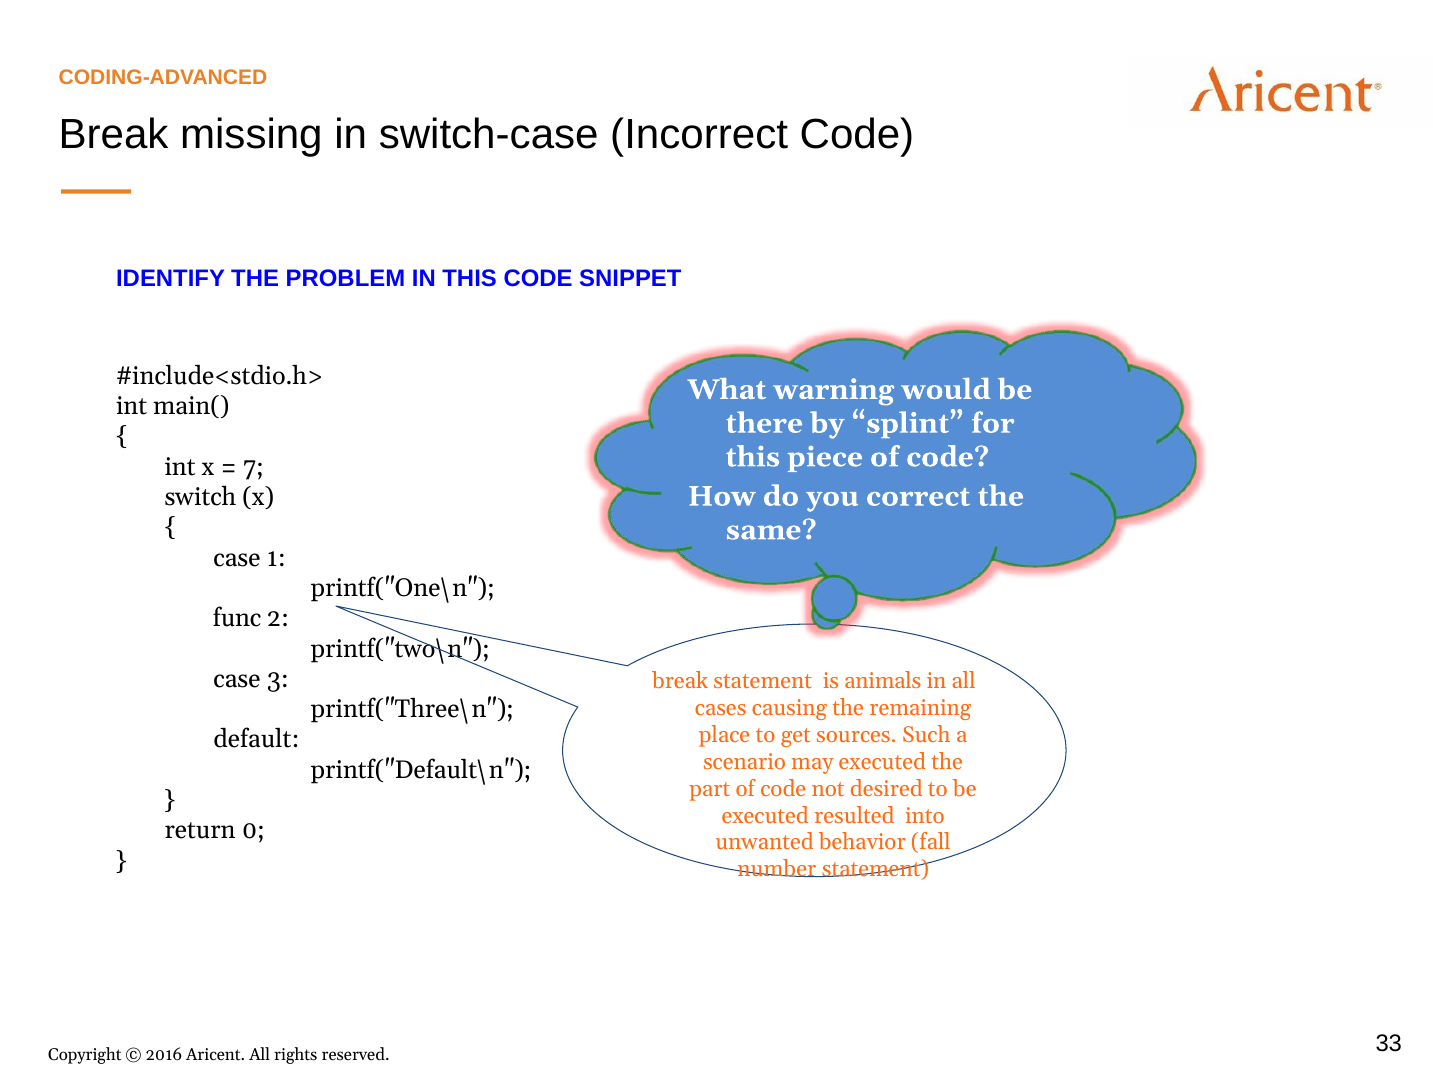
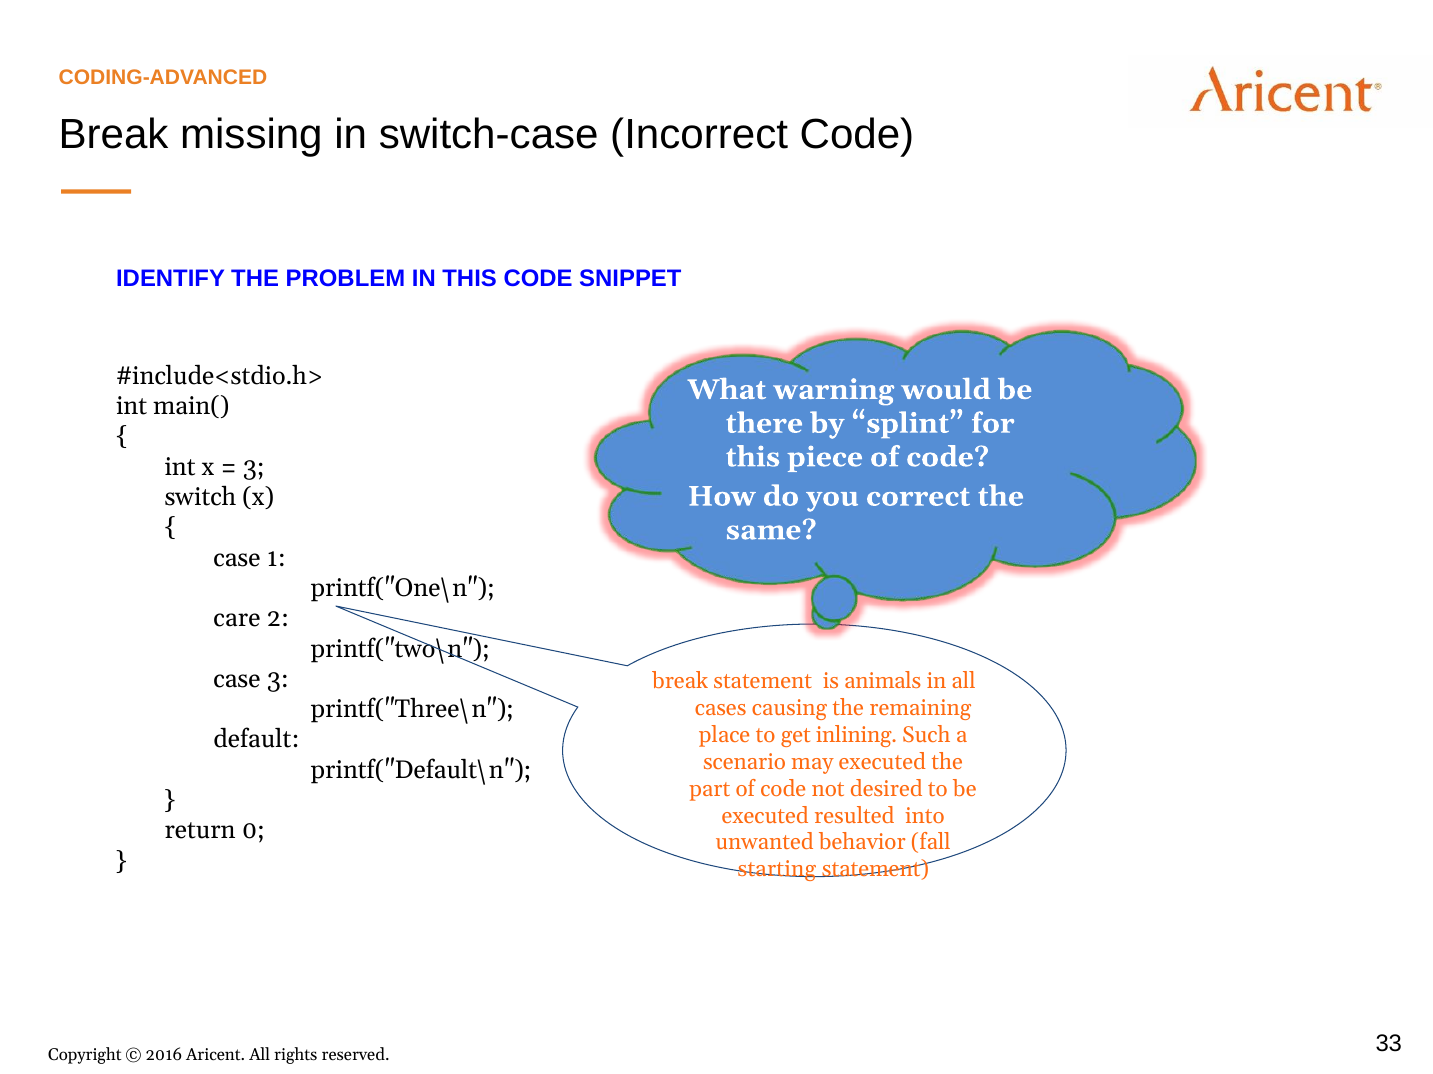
7: 7 -> 3 (254, 467)
func: func -> care (237, 619)
sources: sources -> inlining (857, 735)
number: number -> starting (777, 870)
